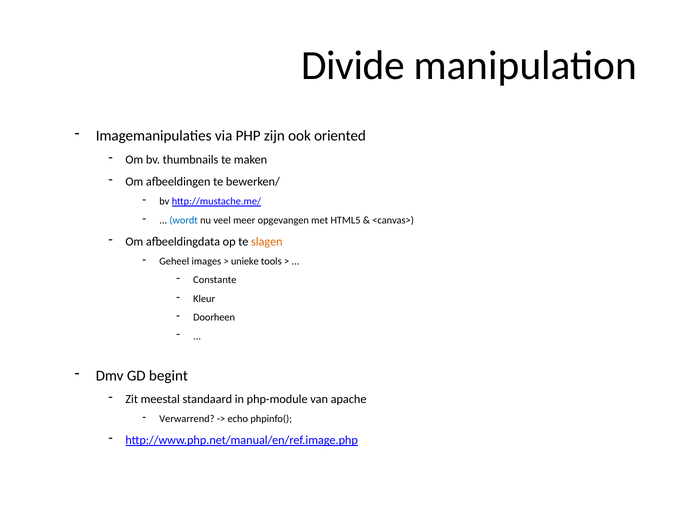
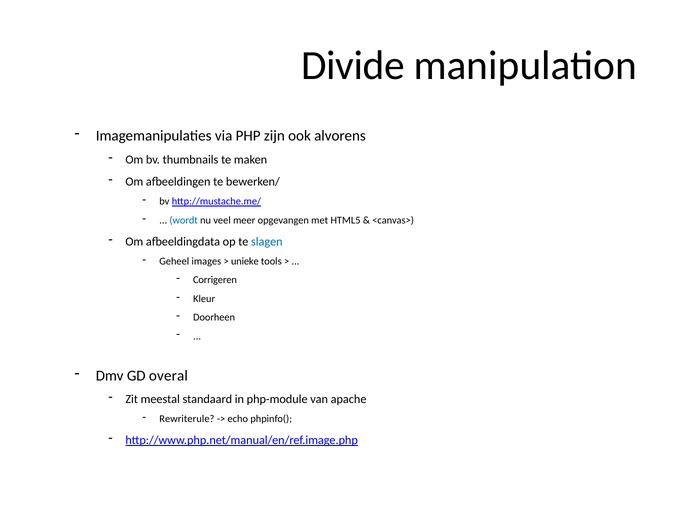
oriented: oriented -> alvorens (340, 136)
slagen colour: orange -> blue (267, 241)
Constante: Constante -> Corrigeren (215, 280)
begint: begint -> overal (168, 375)
Verwarrend: Verwarrend -> Rewriterule (187, 419)
